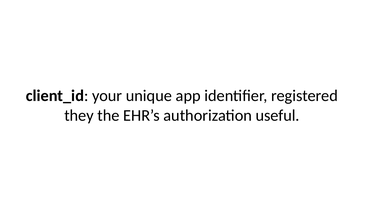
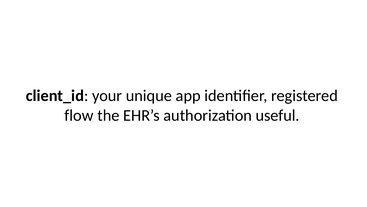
they: they -> flow (79, 115)
